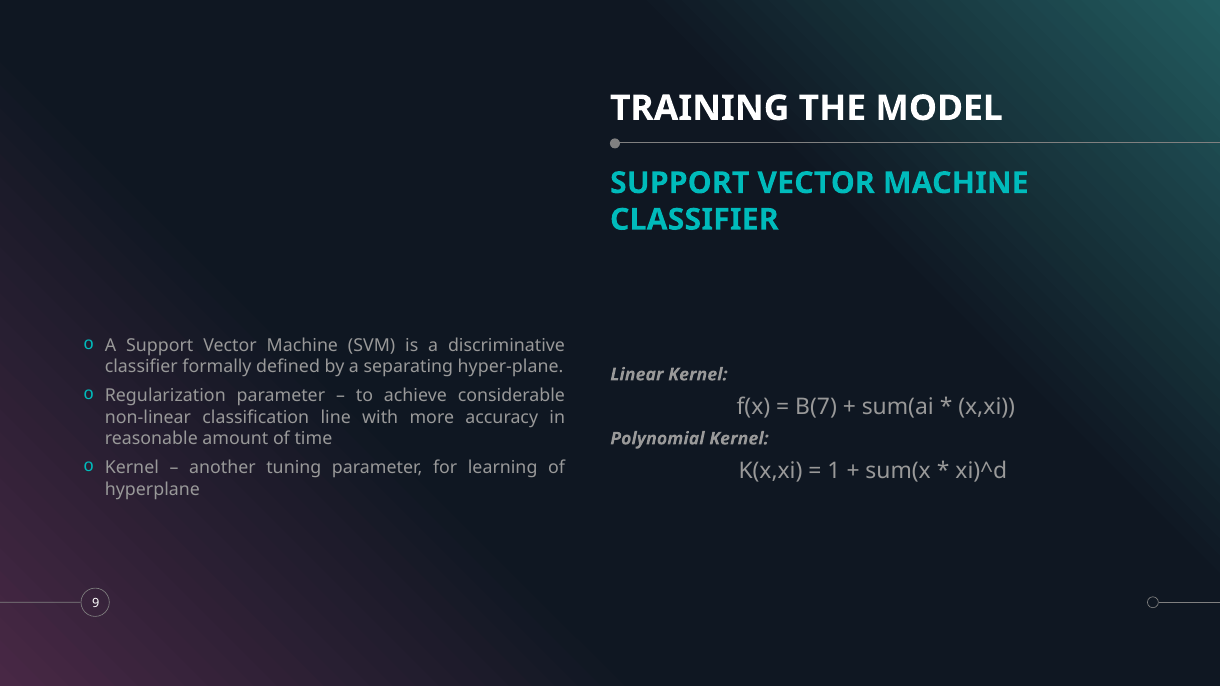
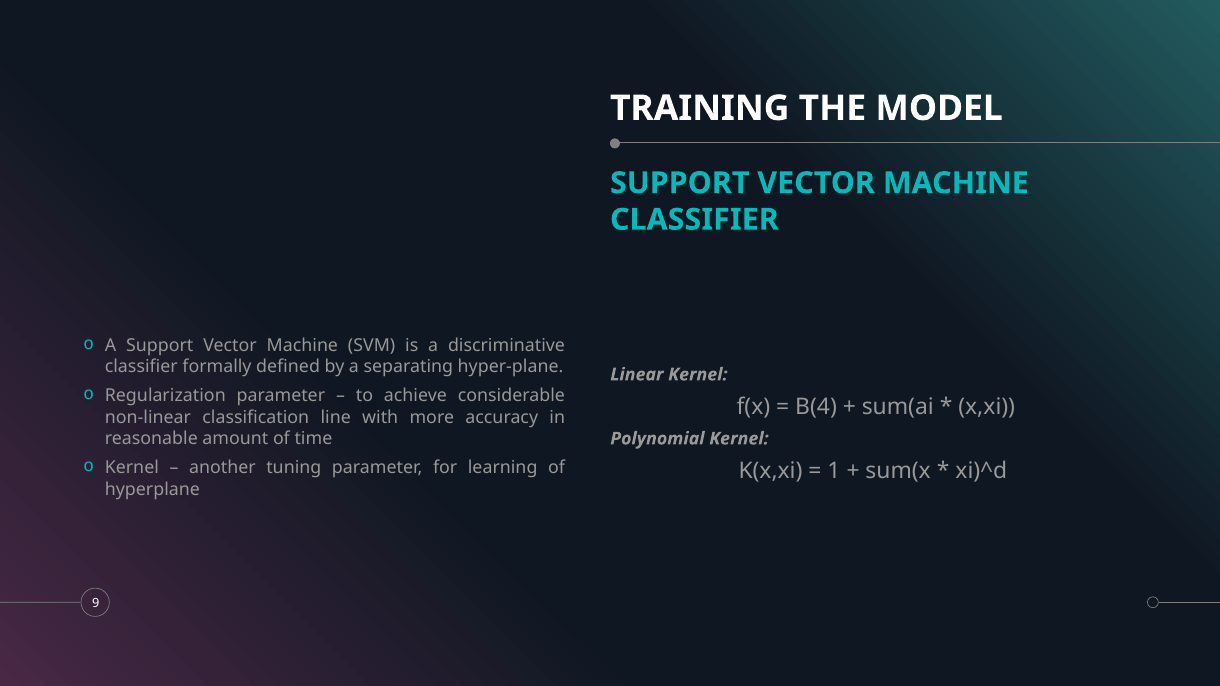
B(7: B(7 -> B(4 (816, 407)
